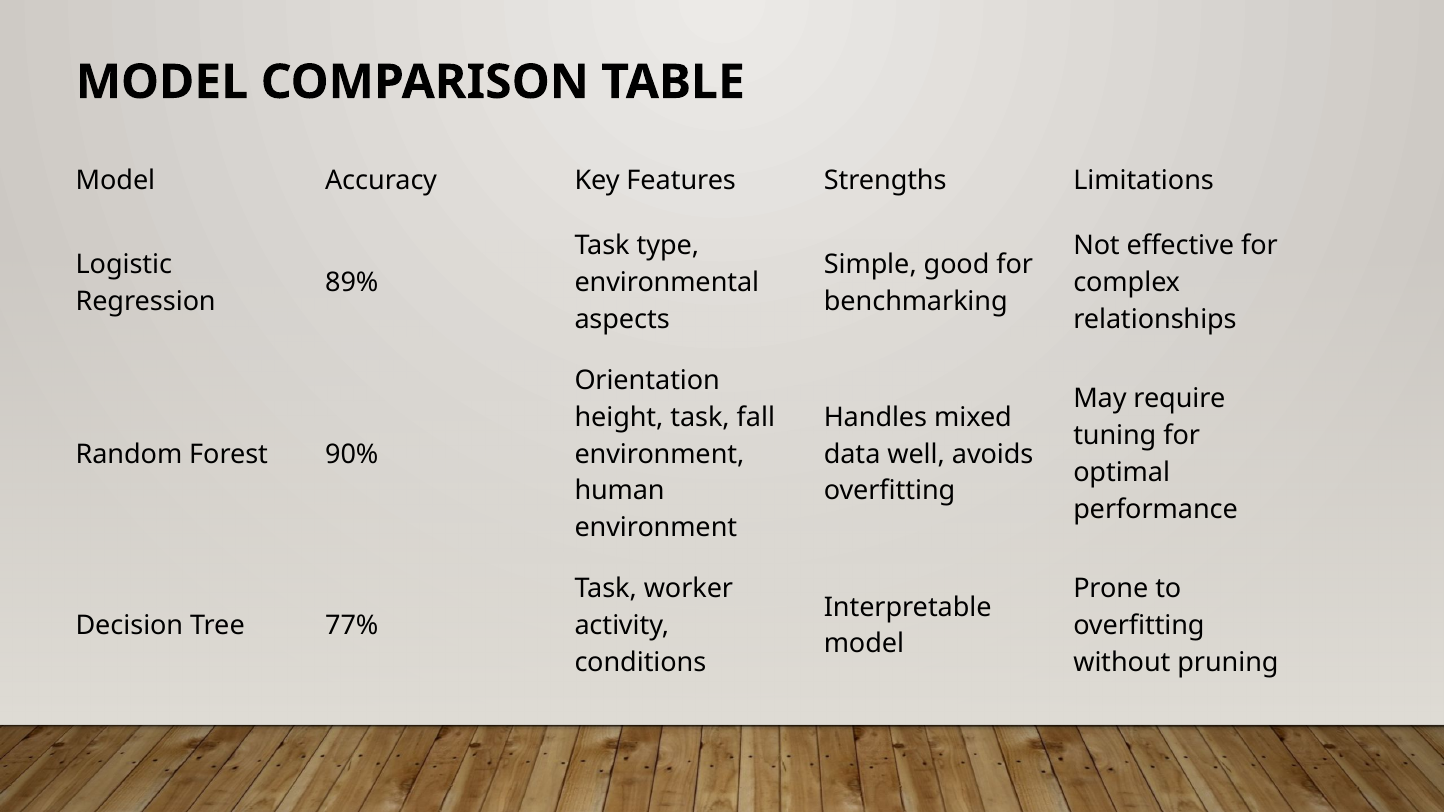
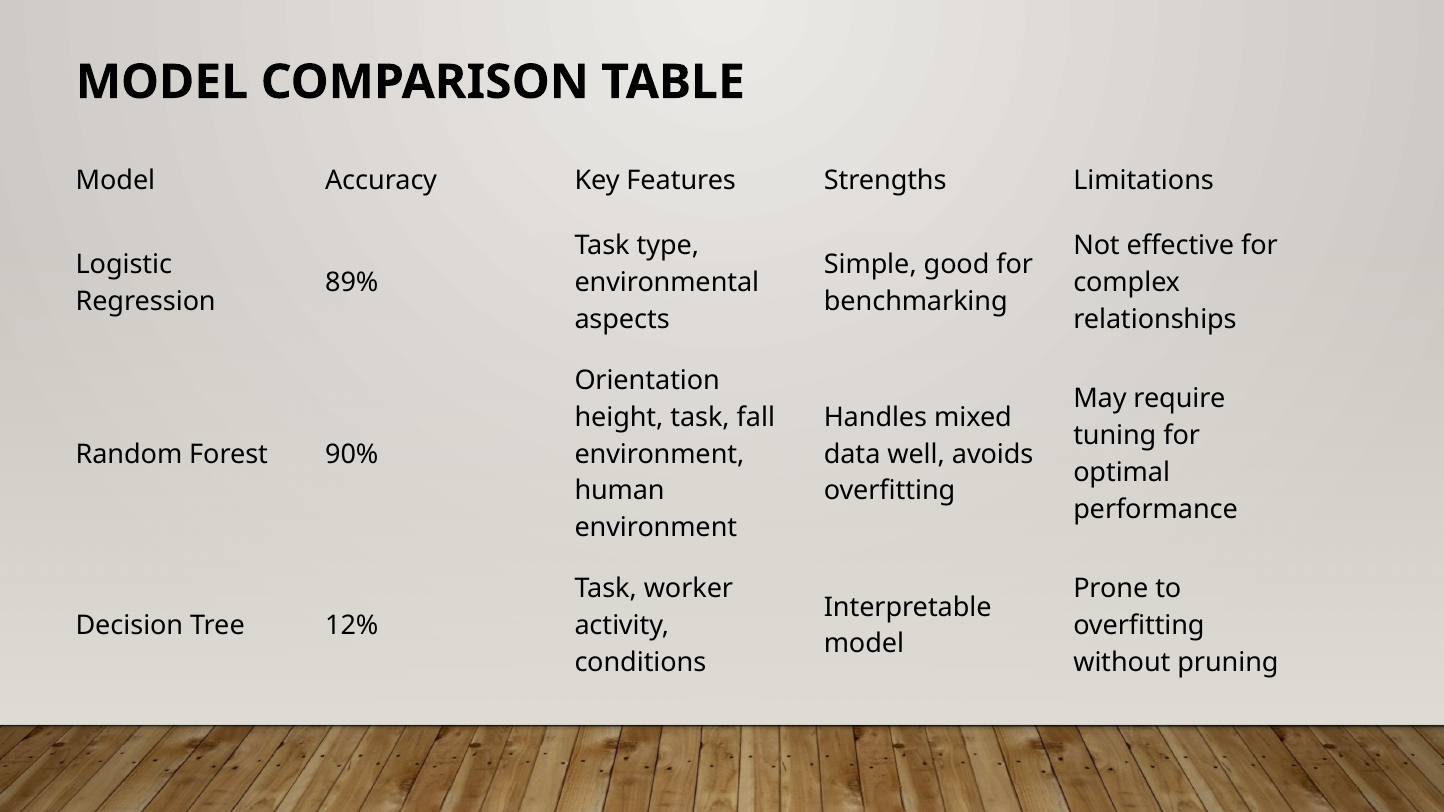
77%: 77% -> 12% (352, 626)
